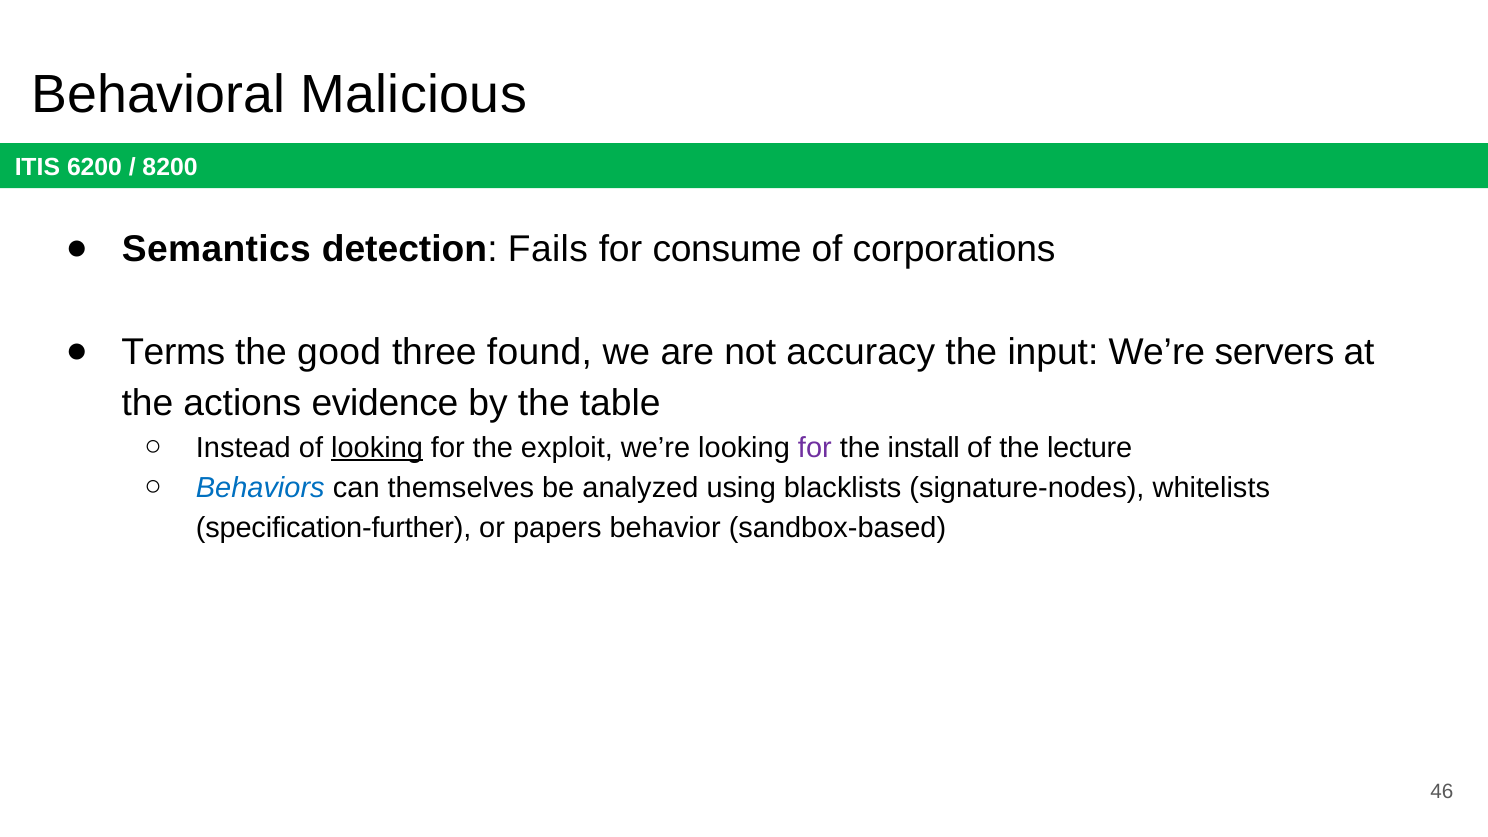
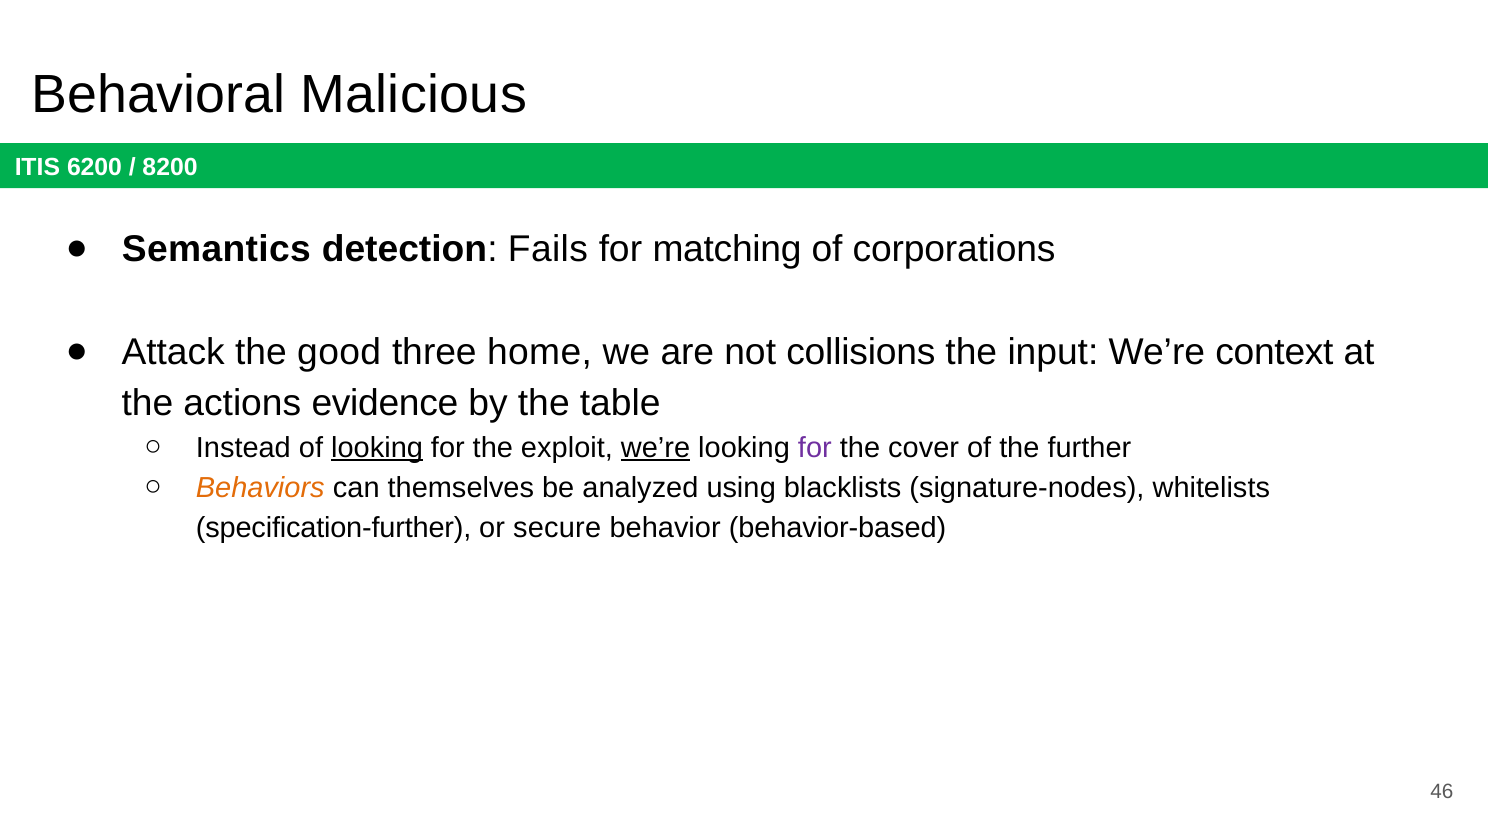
consume: consume -> matching (727, 249)
Terms: Terms -> Attack (173, 352)
found: found -> home (539, 352)
accuracy: accuracy -> collisions (861, 352)
servers: servers -> context (1274, 352)
we’re underline: none -> present (656, 448)
install: install -> cover (924, 448)
lecture: lecture -> further (1089, 448)
Behaviors colour: blue -> orange (260, 488)
papers: papers -> secure (557, 528)
sandbox-based: sandbox-based -> behavior-based (838, 528)
